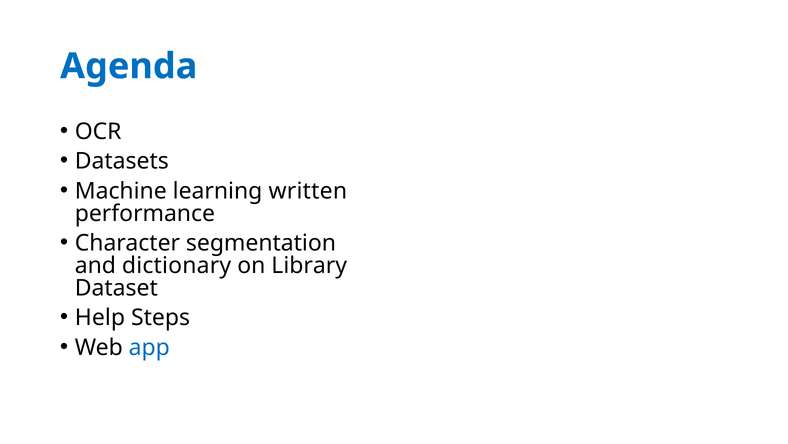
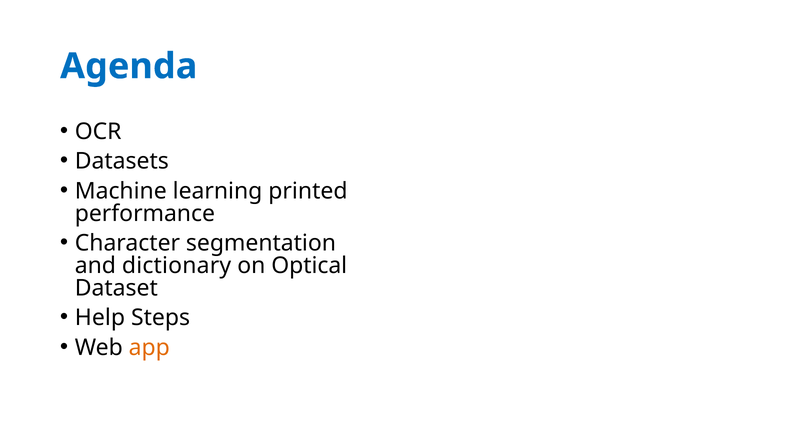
written: written -> printed (308, 191)
Library: Library -> Optical (309, 265)
app colour: blue -> orange (149, 347)
